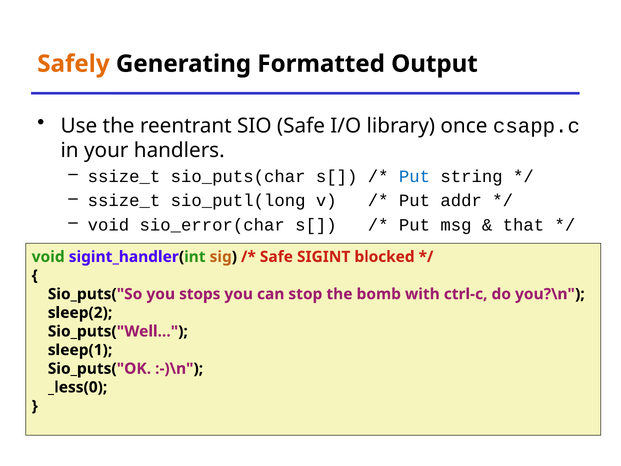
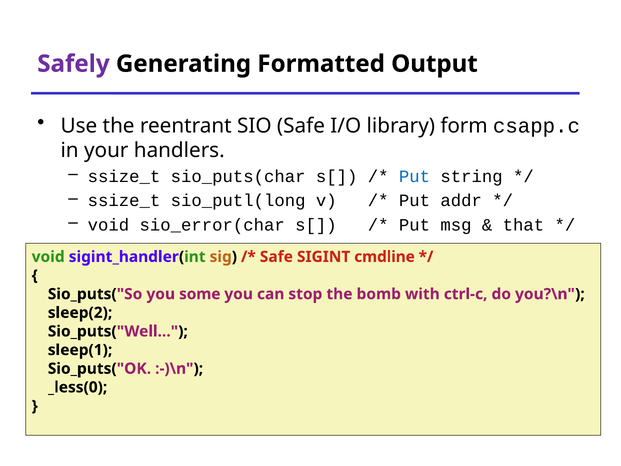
Safely colour: orange -> purple (73, 64)
once: once -> form (464, 126)
blocked: blocked -> cmdline (385, 257)
stops: stops -> some (200, 294)
